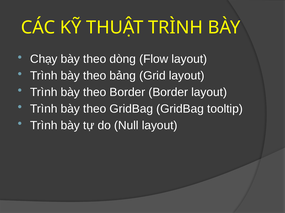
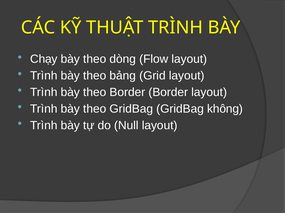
tooltip: tooltip -> không (225, 109)
